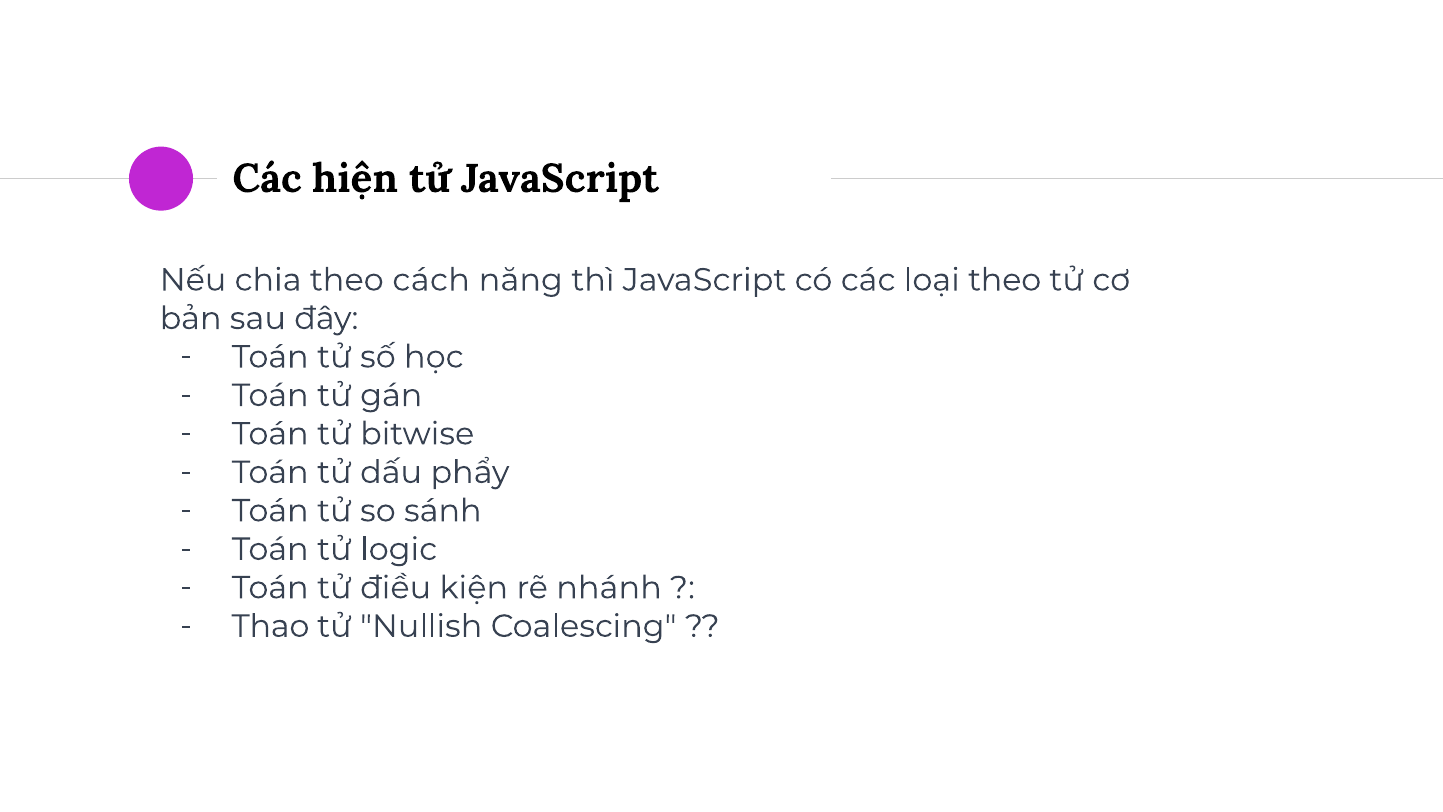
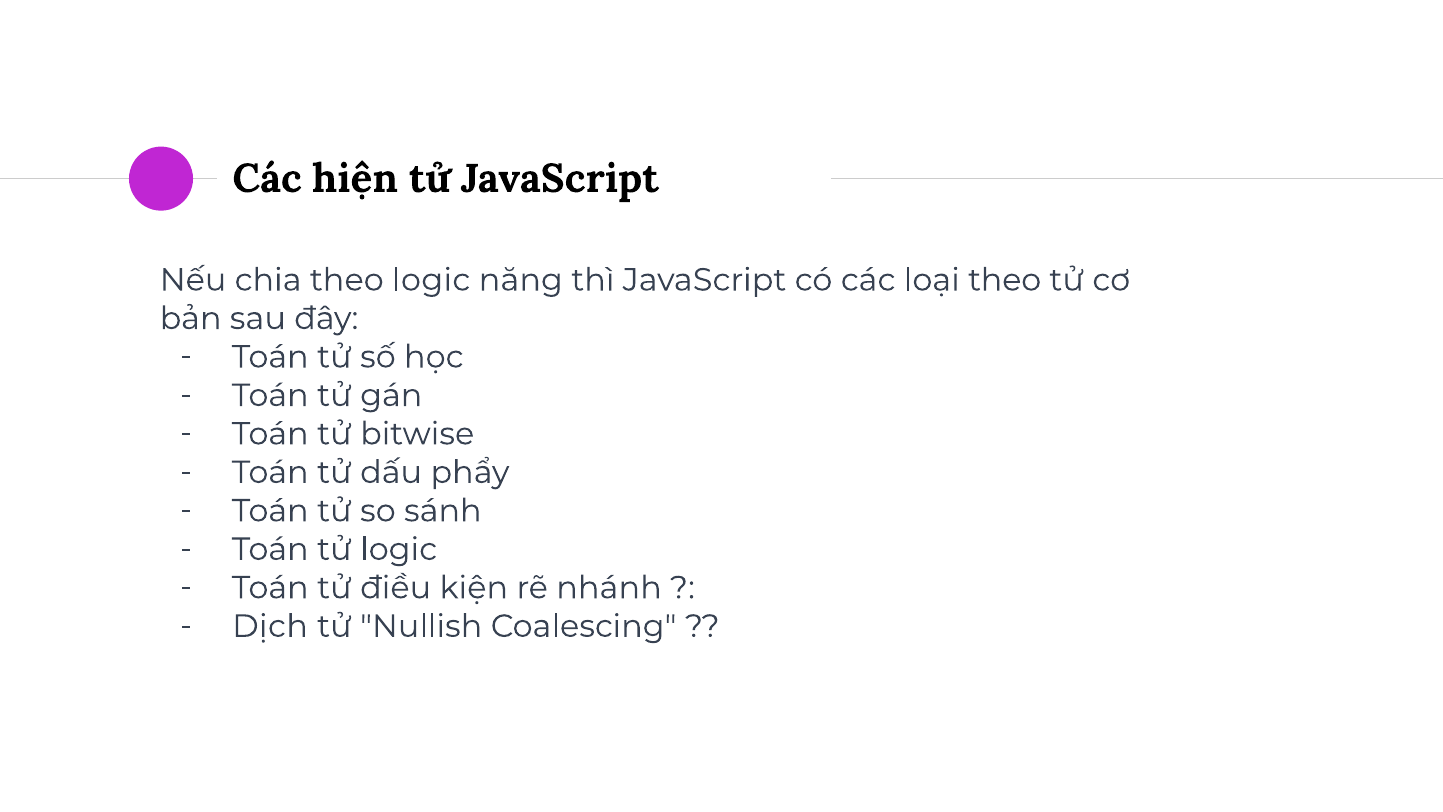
cách: cách -> logic (431, 280)
Thao: Thao -> Dịch (270, 626)
